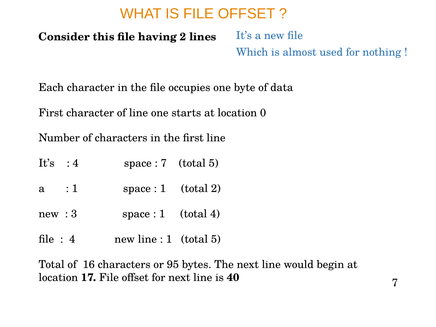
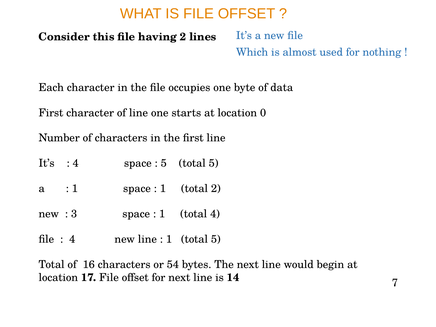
7: 7 -> 5 (164, 163)
95: 95 -> 54 (173, 264)
40: 40 -> 14 (233, 278)
